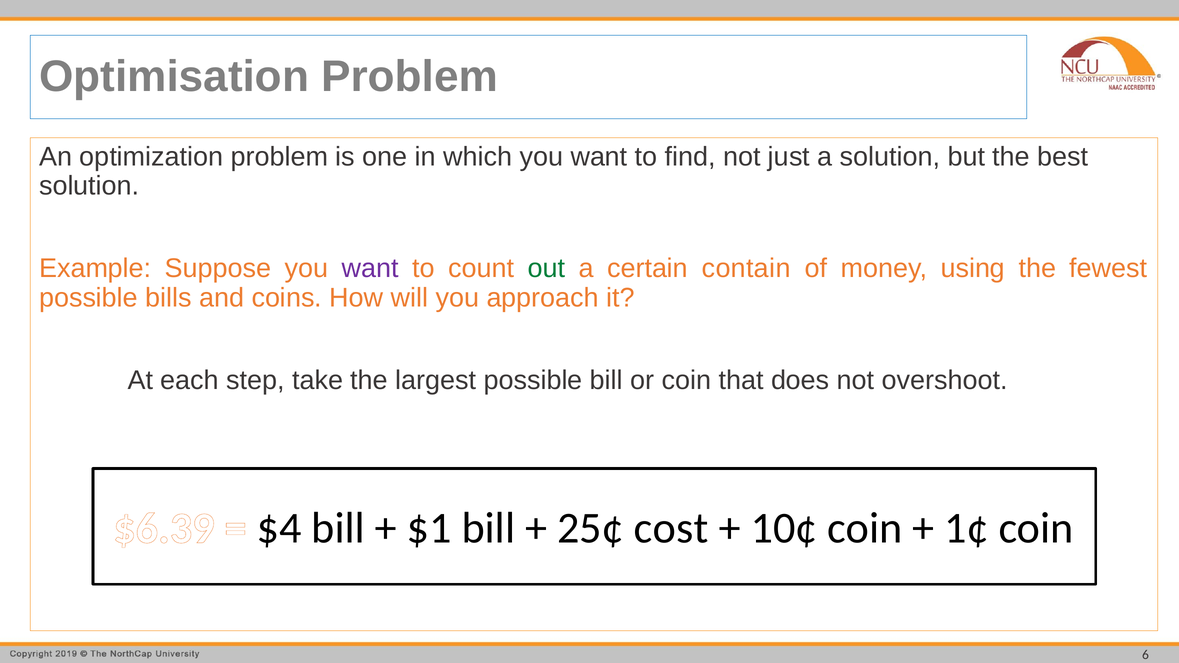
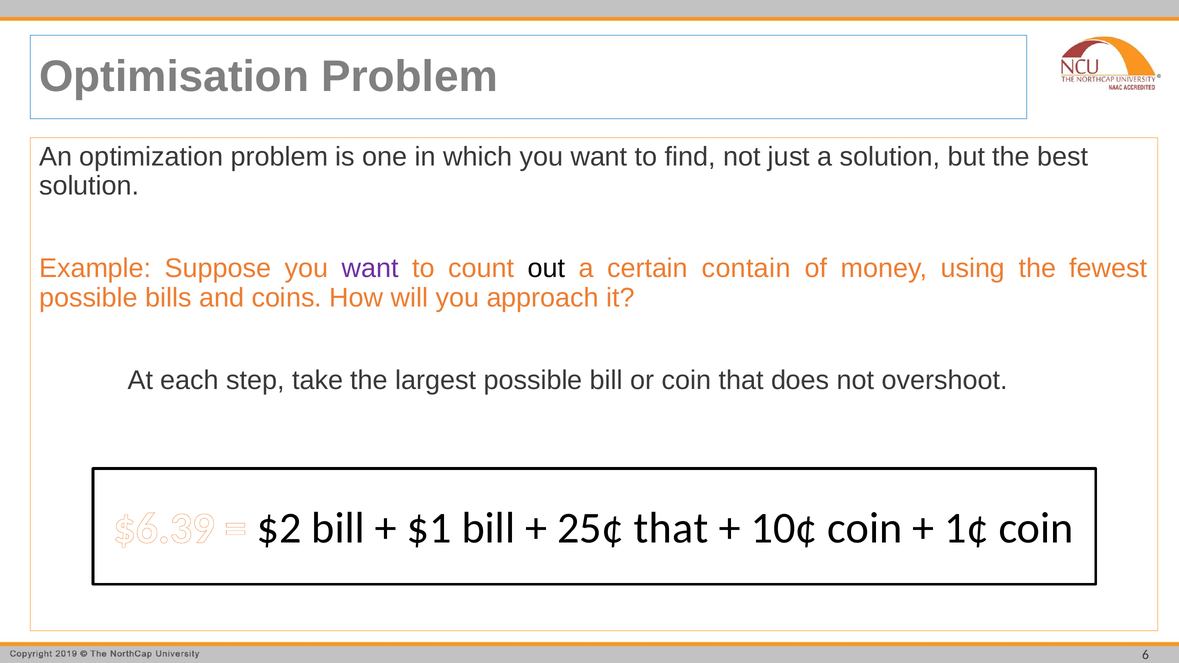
out colour: green -> black (546, 269)
$4: $4 -> $2 (279, 528)
25¢ cost: cost -> that (671, 528)
